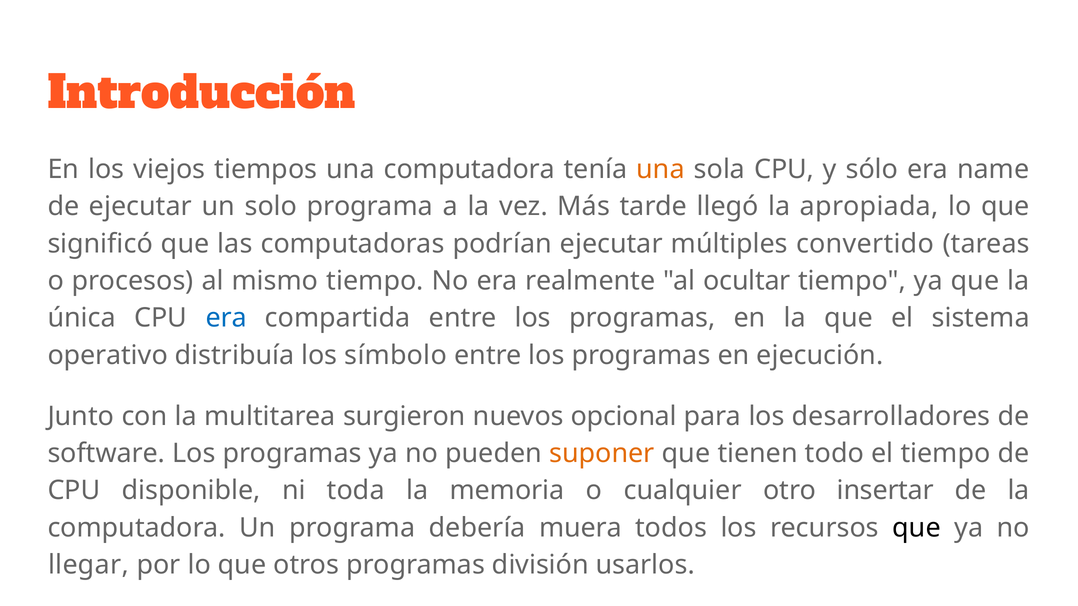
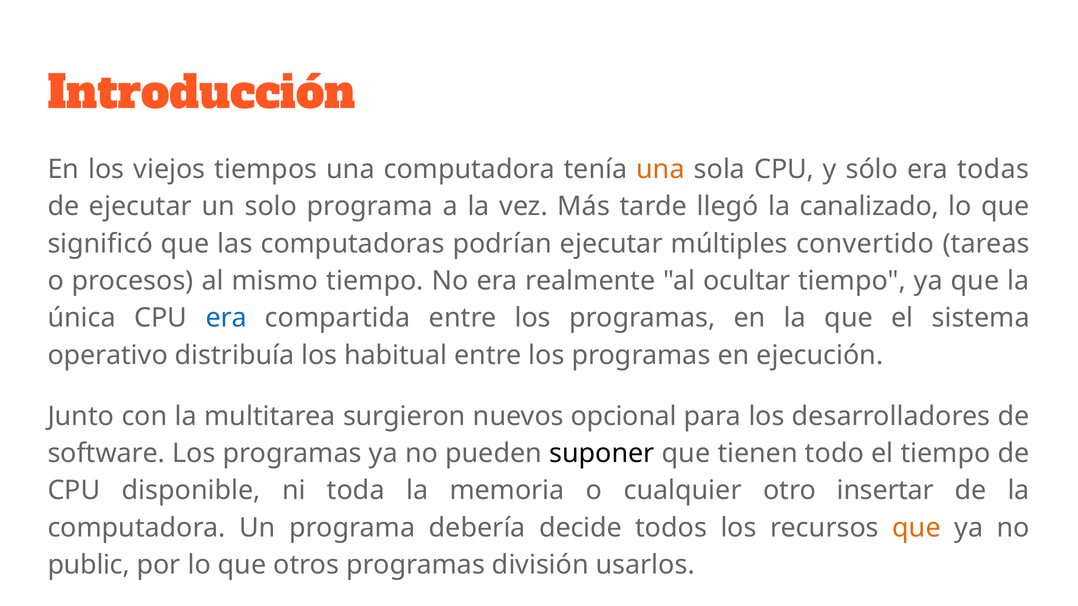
name: name -> todas (993, 170)
apropiada: apropiada -> canalizado (869, 207)
símbolo: símbolo -> habitual (396, 355)
suponer colour: orange -> black (602, 454)
muera: muera -> decide (580, 528)
que colour: black -> orange (917, 528)
llegar: llegar -> public (89, 565)
